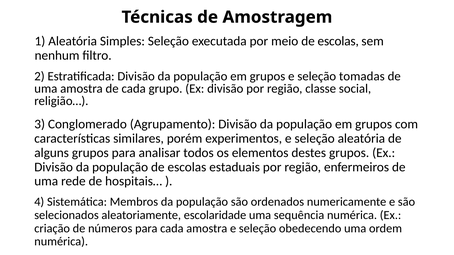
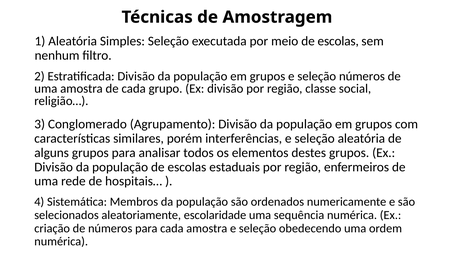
seleção tomadas: tomadas -> números (362, 76)
experimentos: experimentos -> interferências (244, 139)
